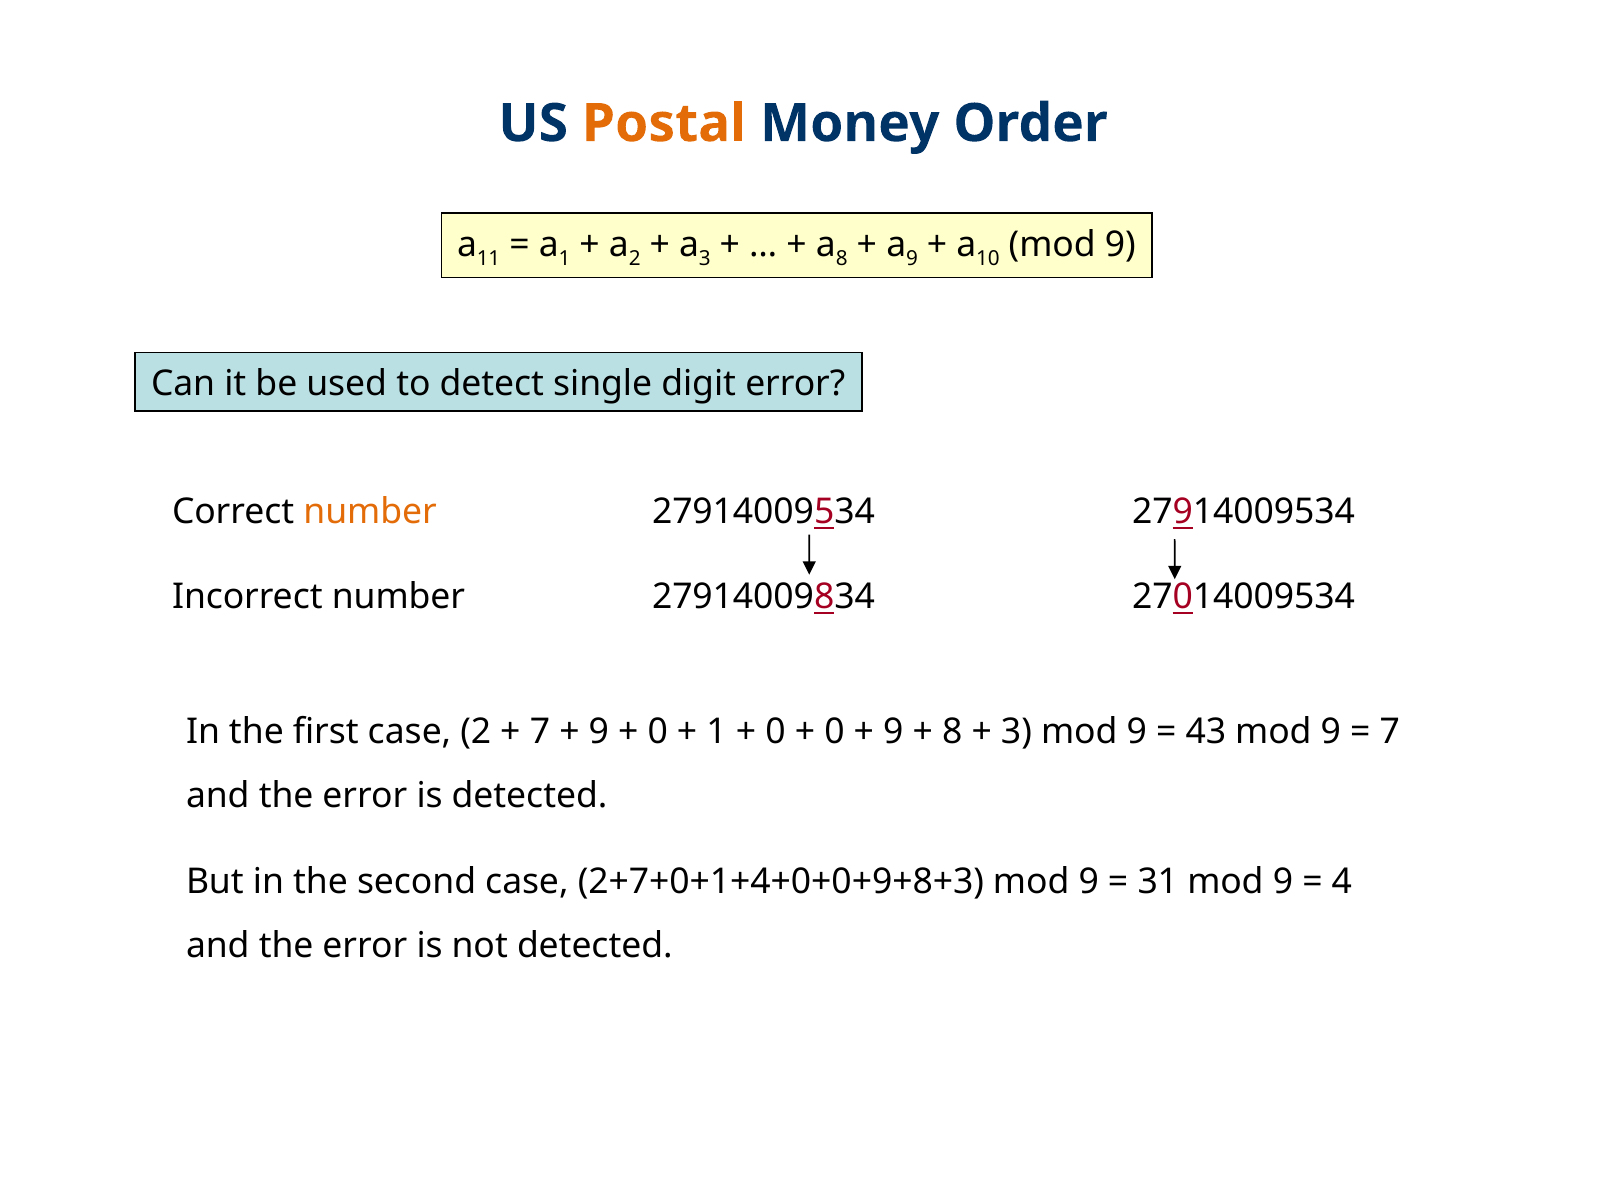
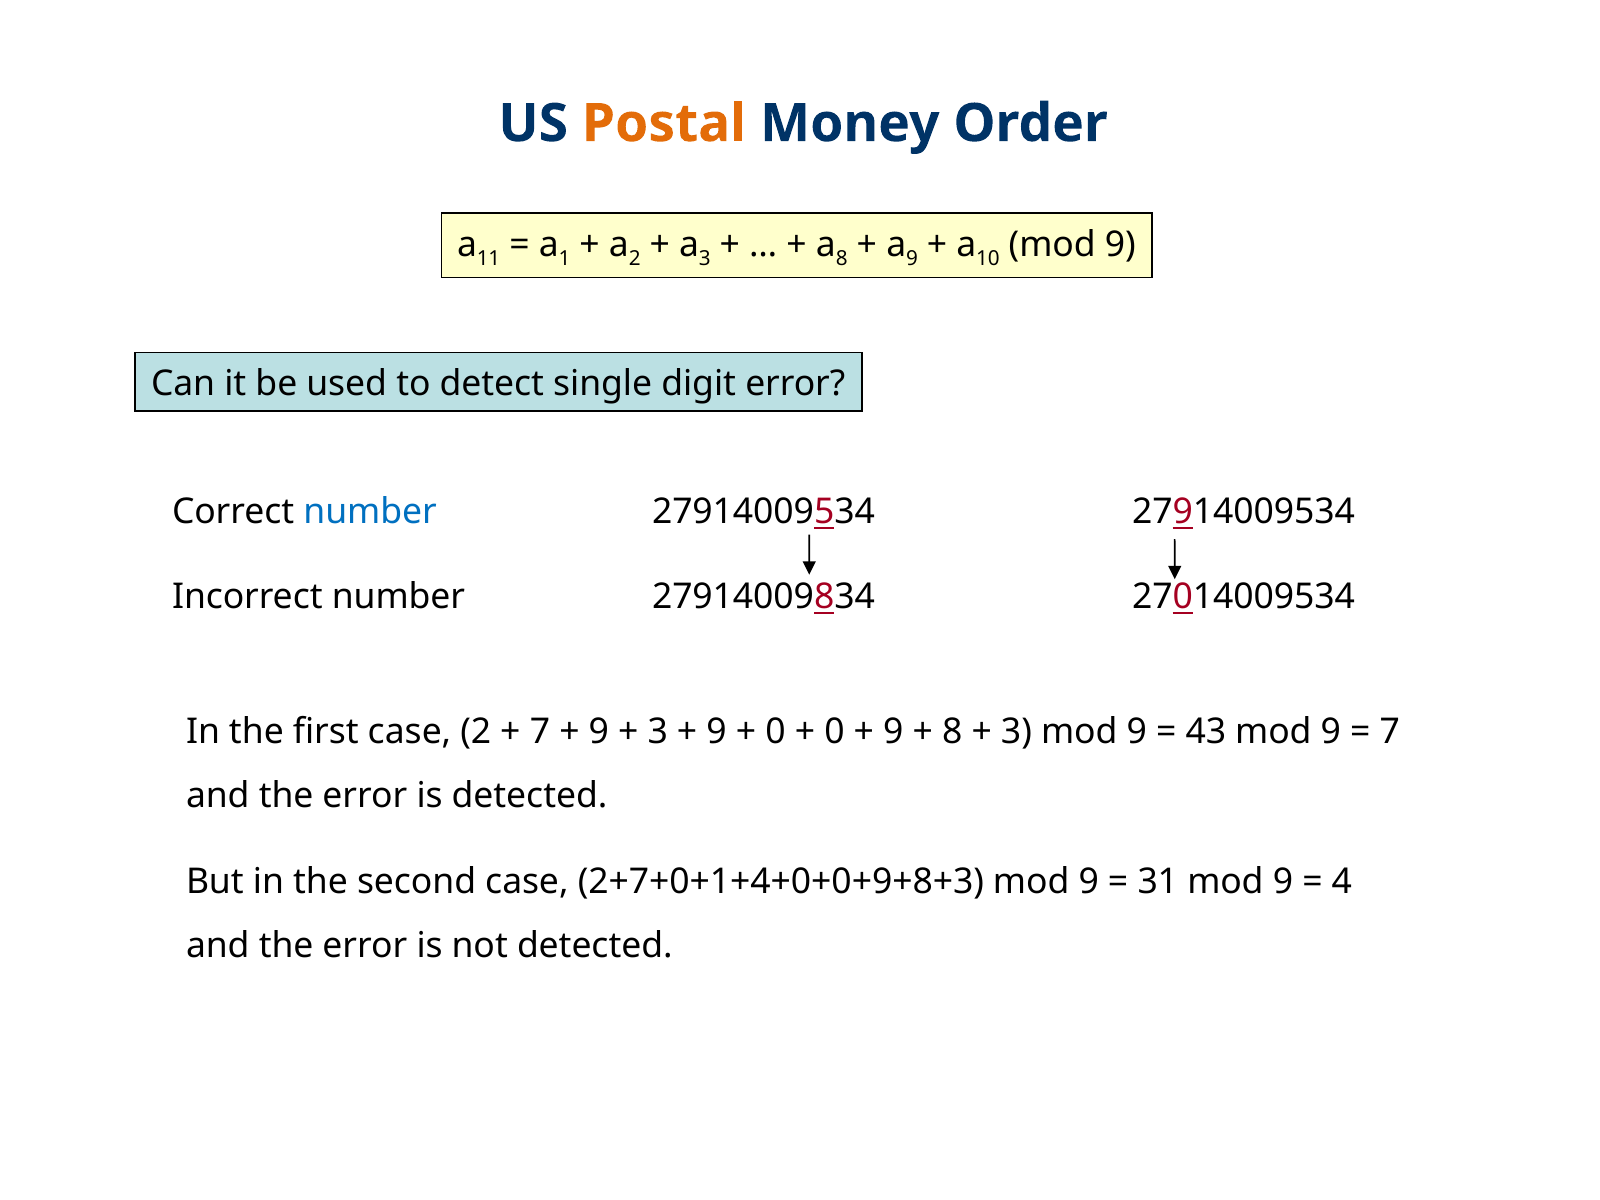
number colour: orange -> blue (370, 511)
0: 0 -> 3 (658, 732)
1: 1 -> 9 (717, 732)
